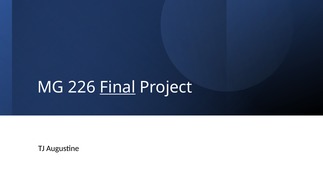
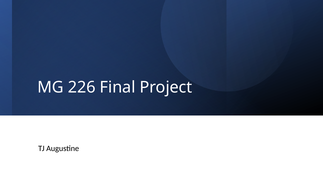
Final underline: present -> none (118, 87)
